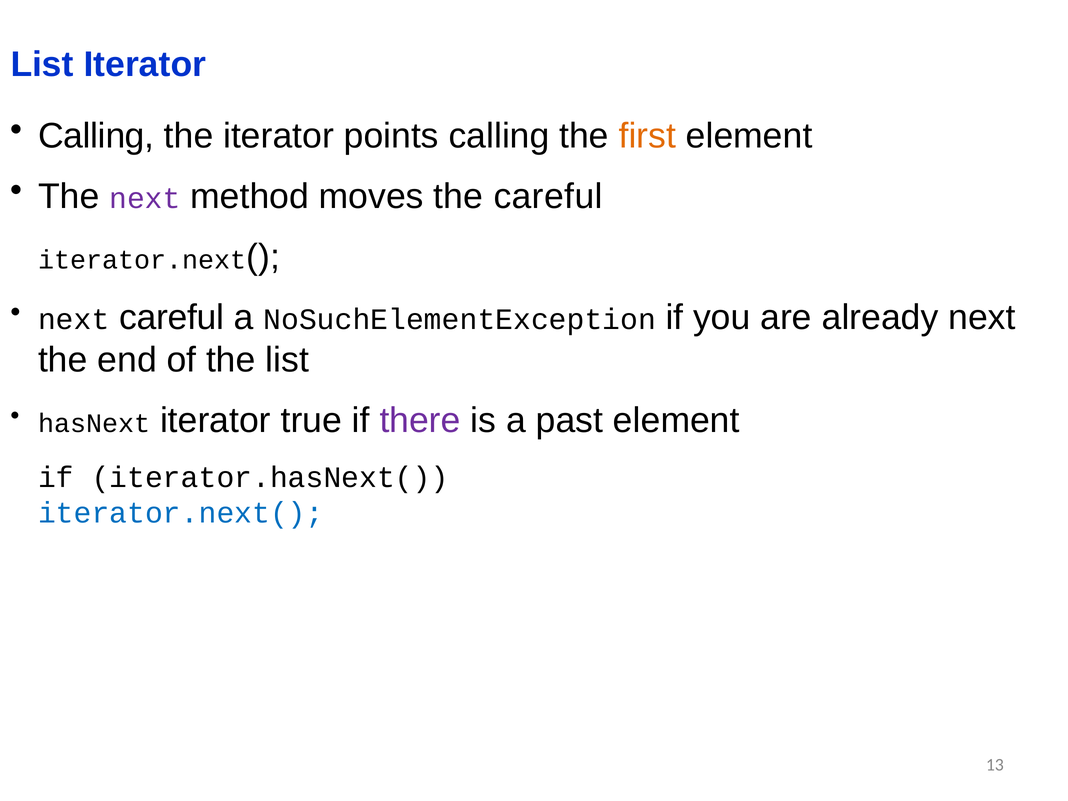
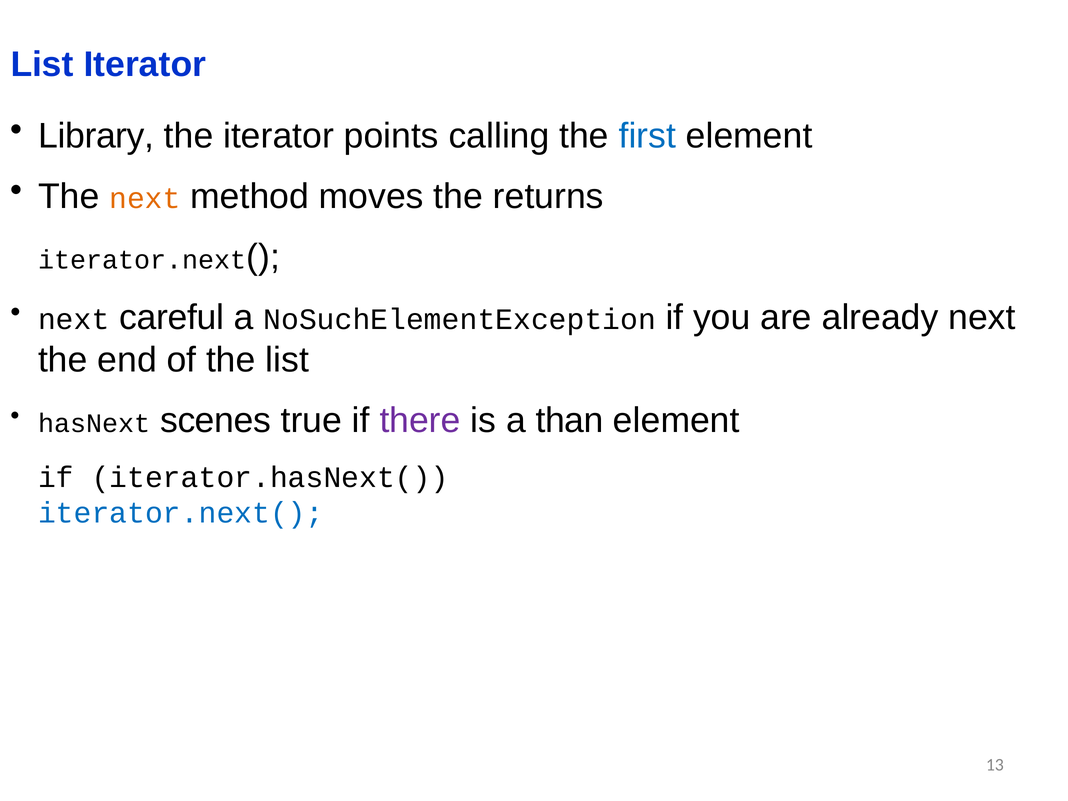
Calling: Calling -> Library (96, 136)
first colour: orange -> blue (647, 136)
next colour: purple -> orange (145, 198)
the careful: careful -> returns (548, 196)
hasNext iterator: iterator -> scenes (216, 421)
past: past -> than (570, 421)
